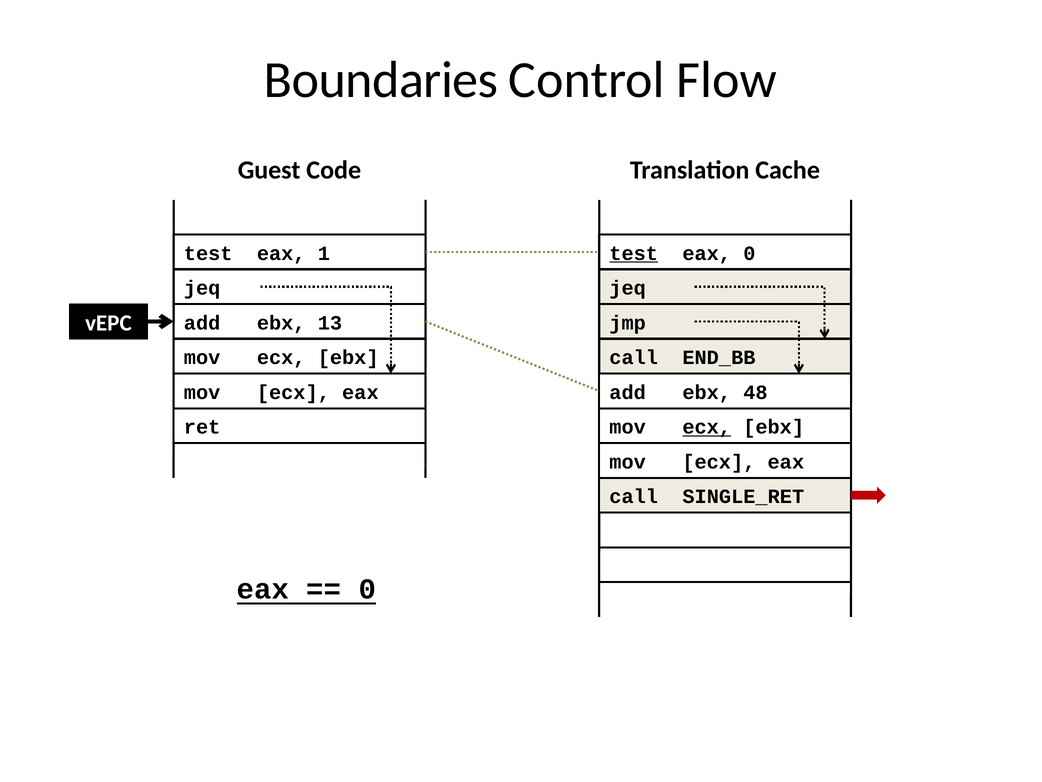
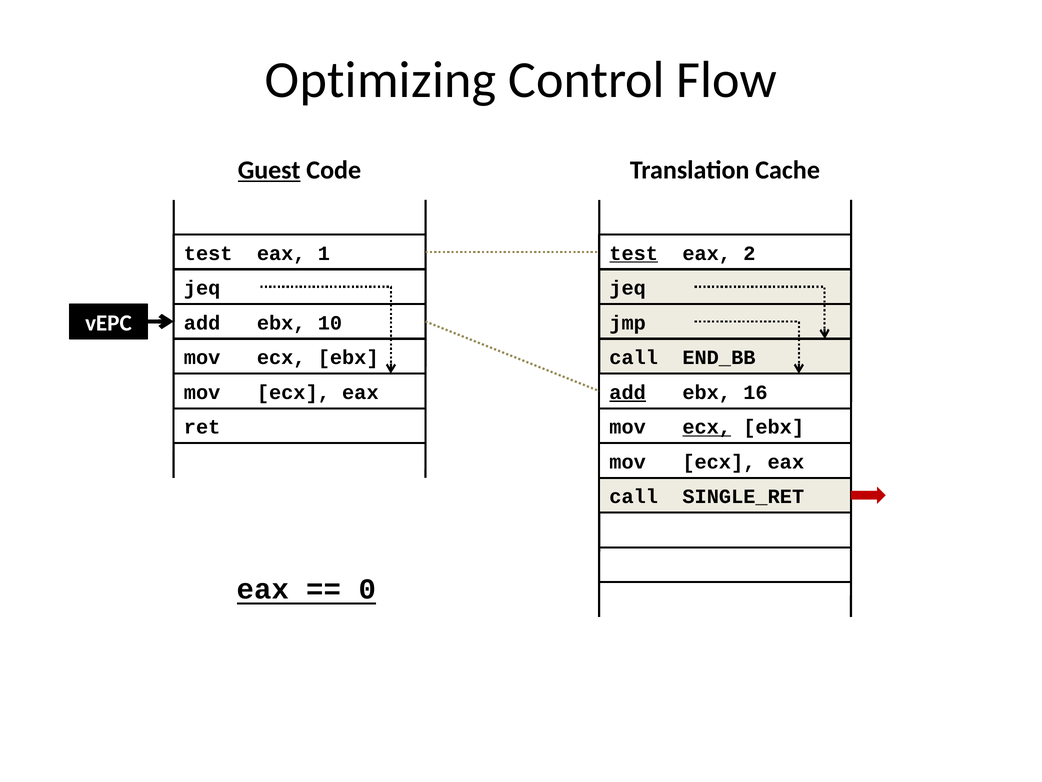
Boundaries: Boundaries -> Optimizing (381, 80)
Guest underline: none -> present (269, 170)
eax 0: 0 -> 2 (749, 253)
13: 13 -> 10 (330, 323)
add underline: none -> present (628, 392)
48: 48 -> 16 (755, 392)
